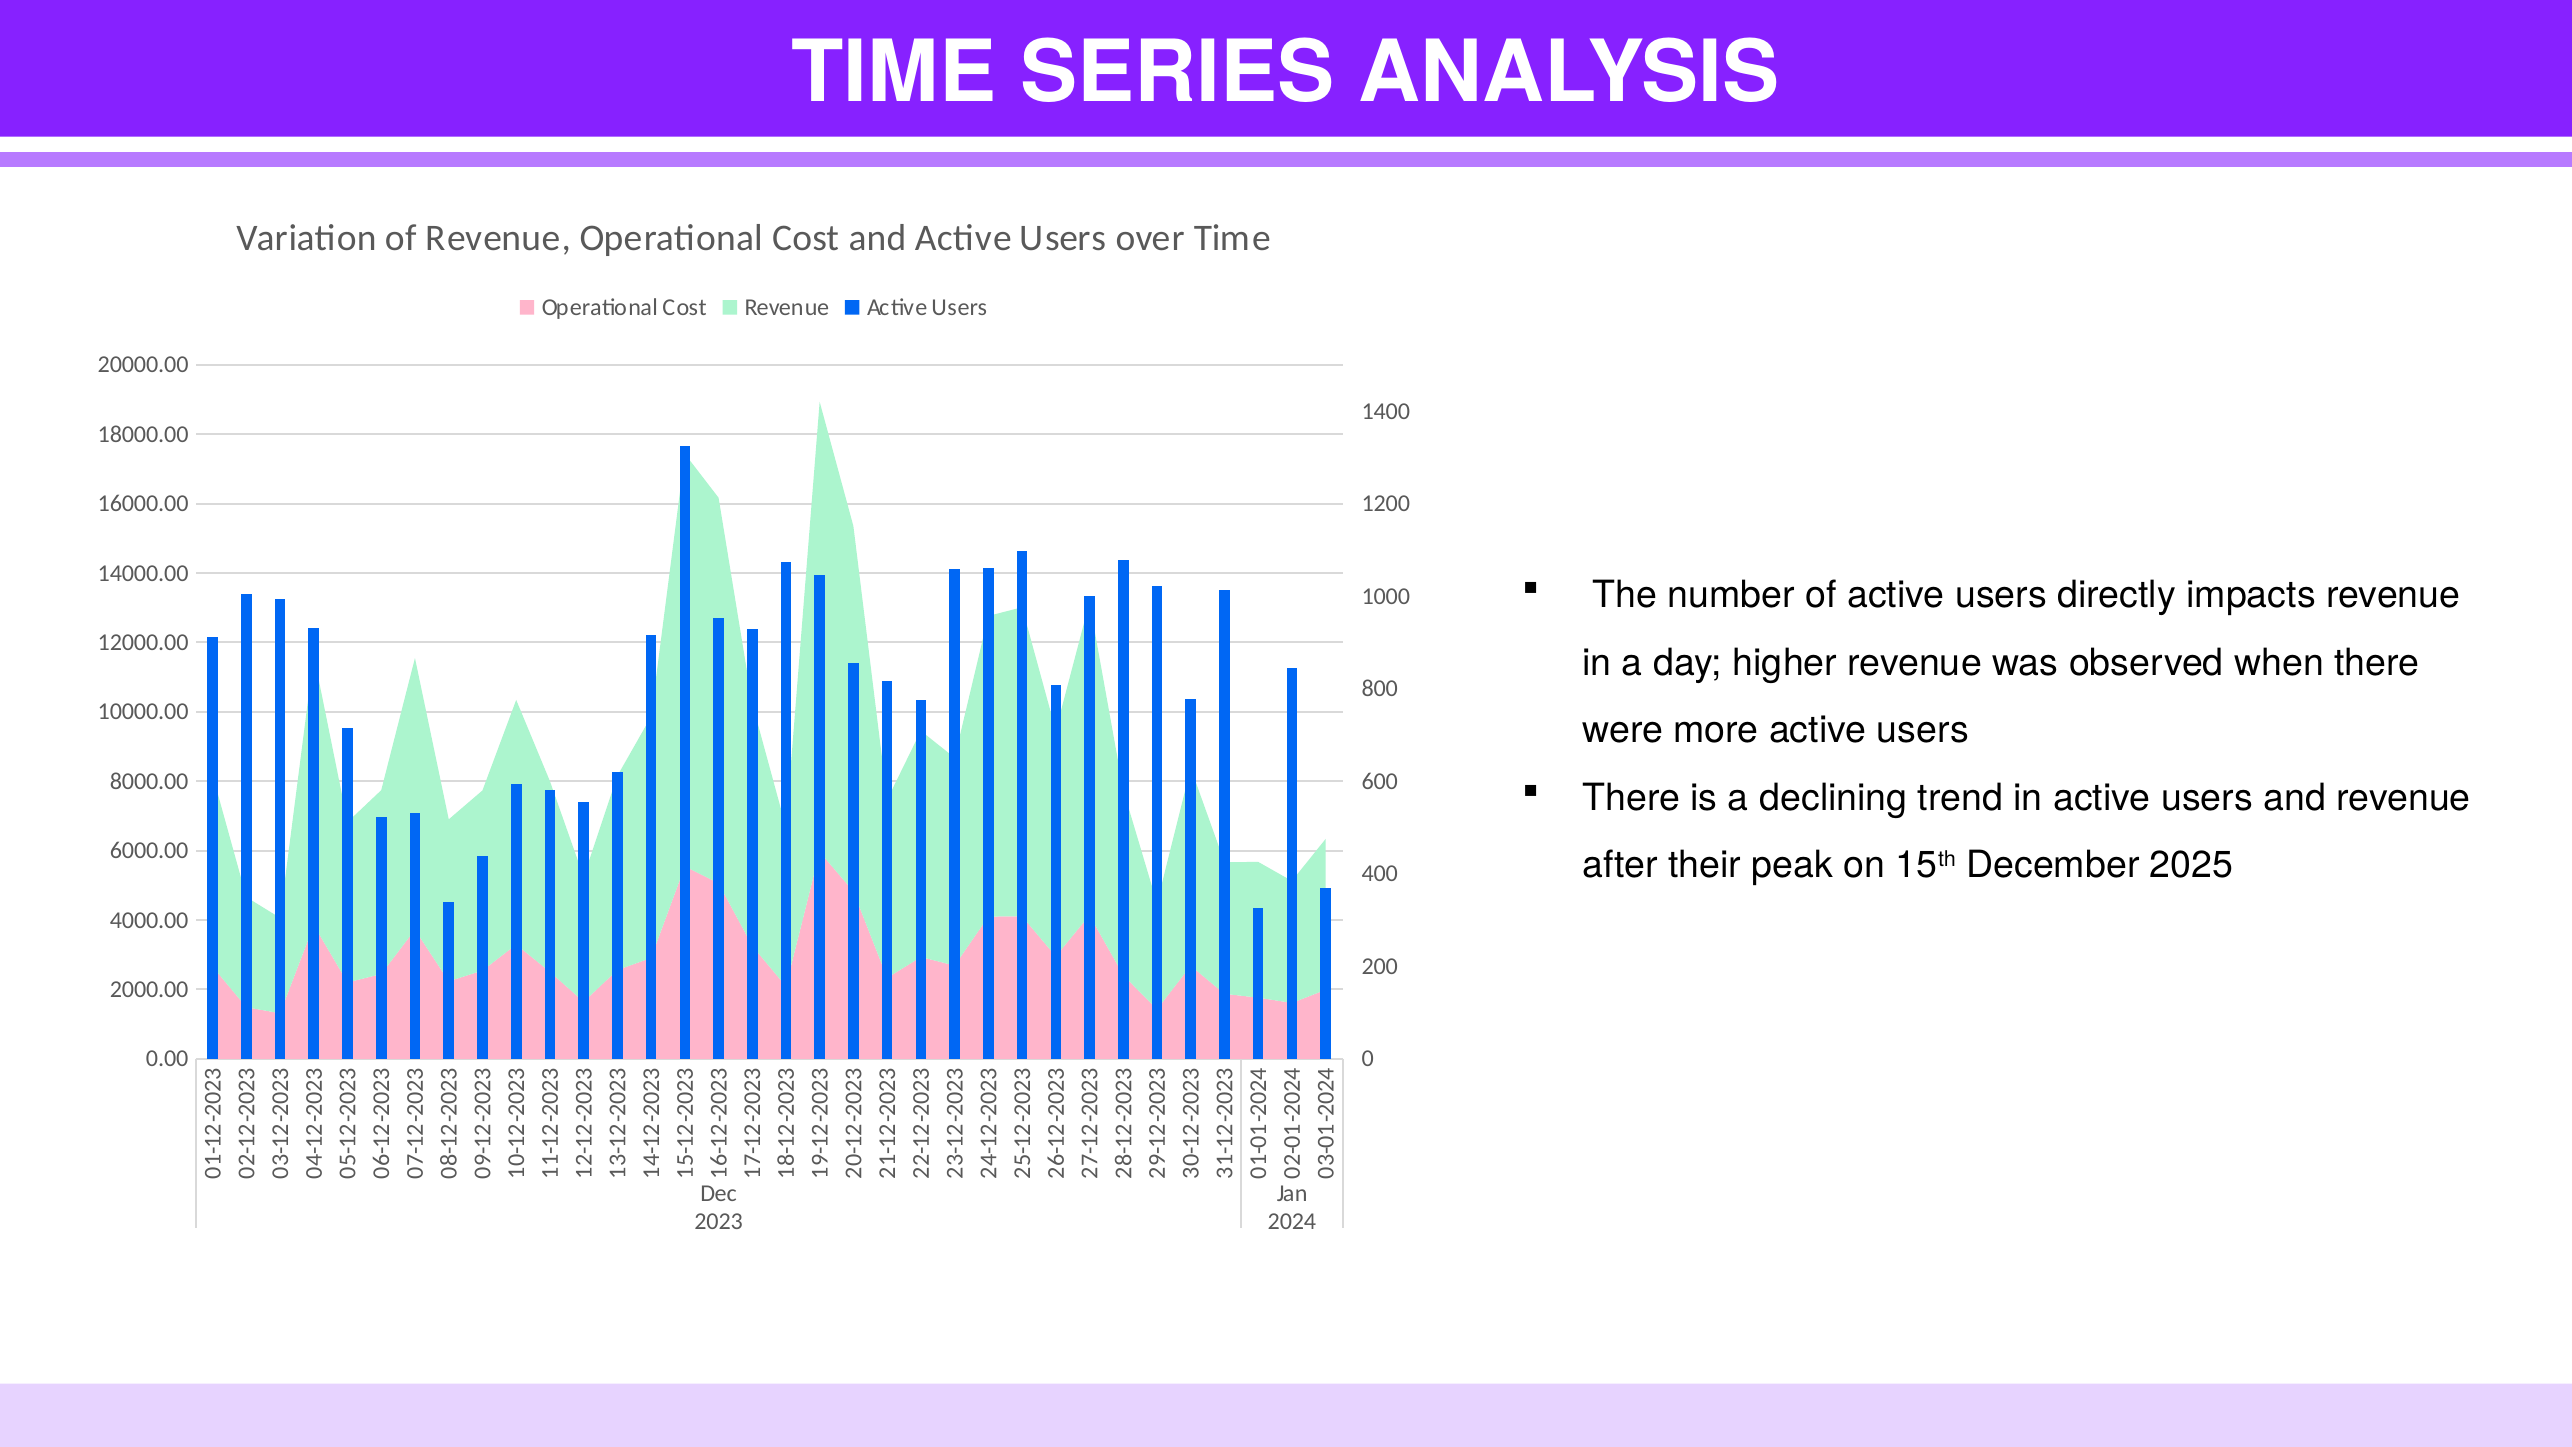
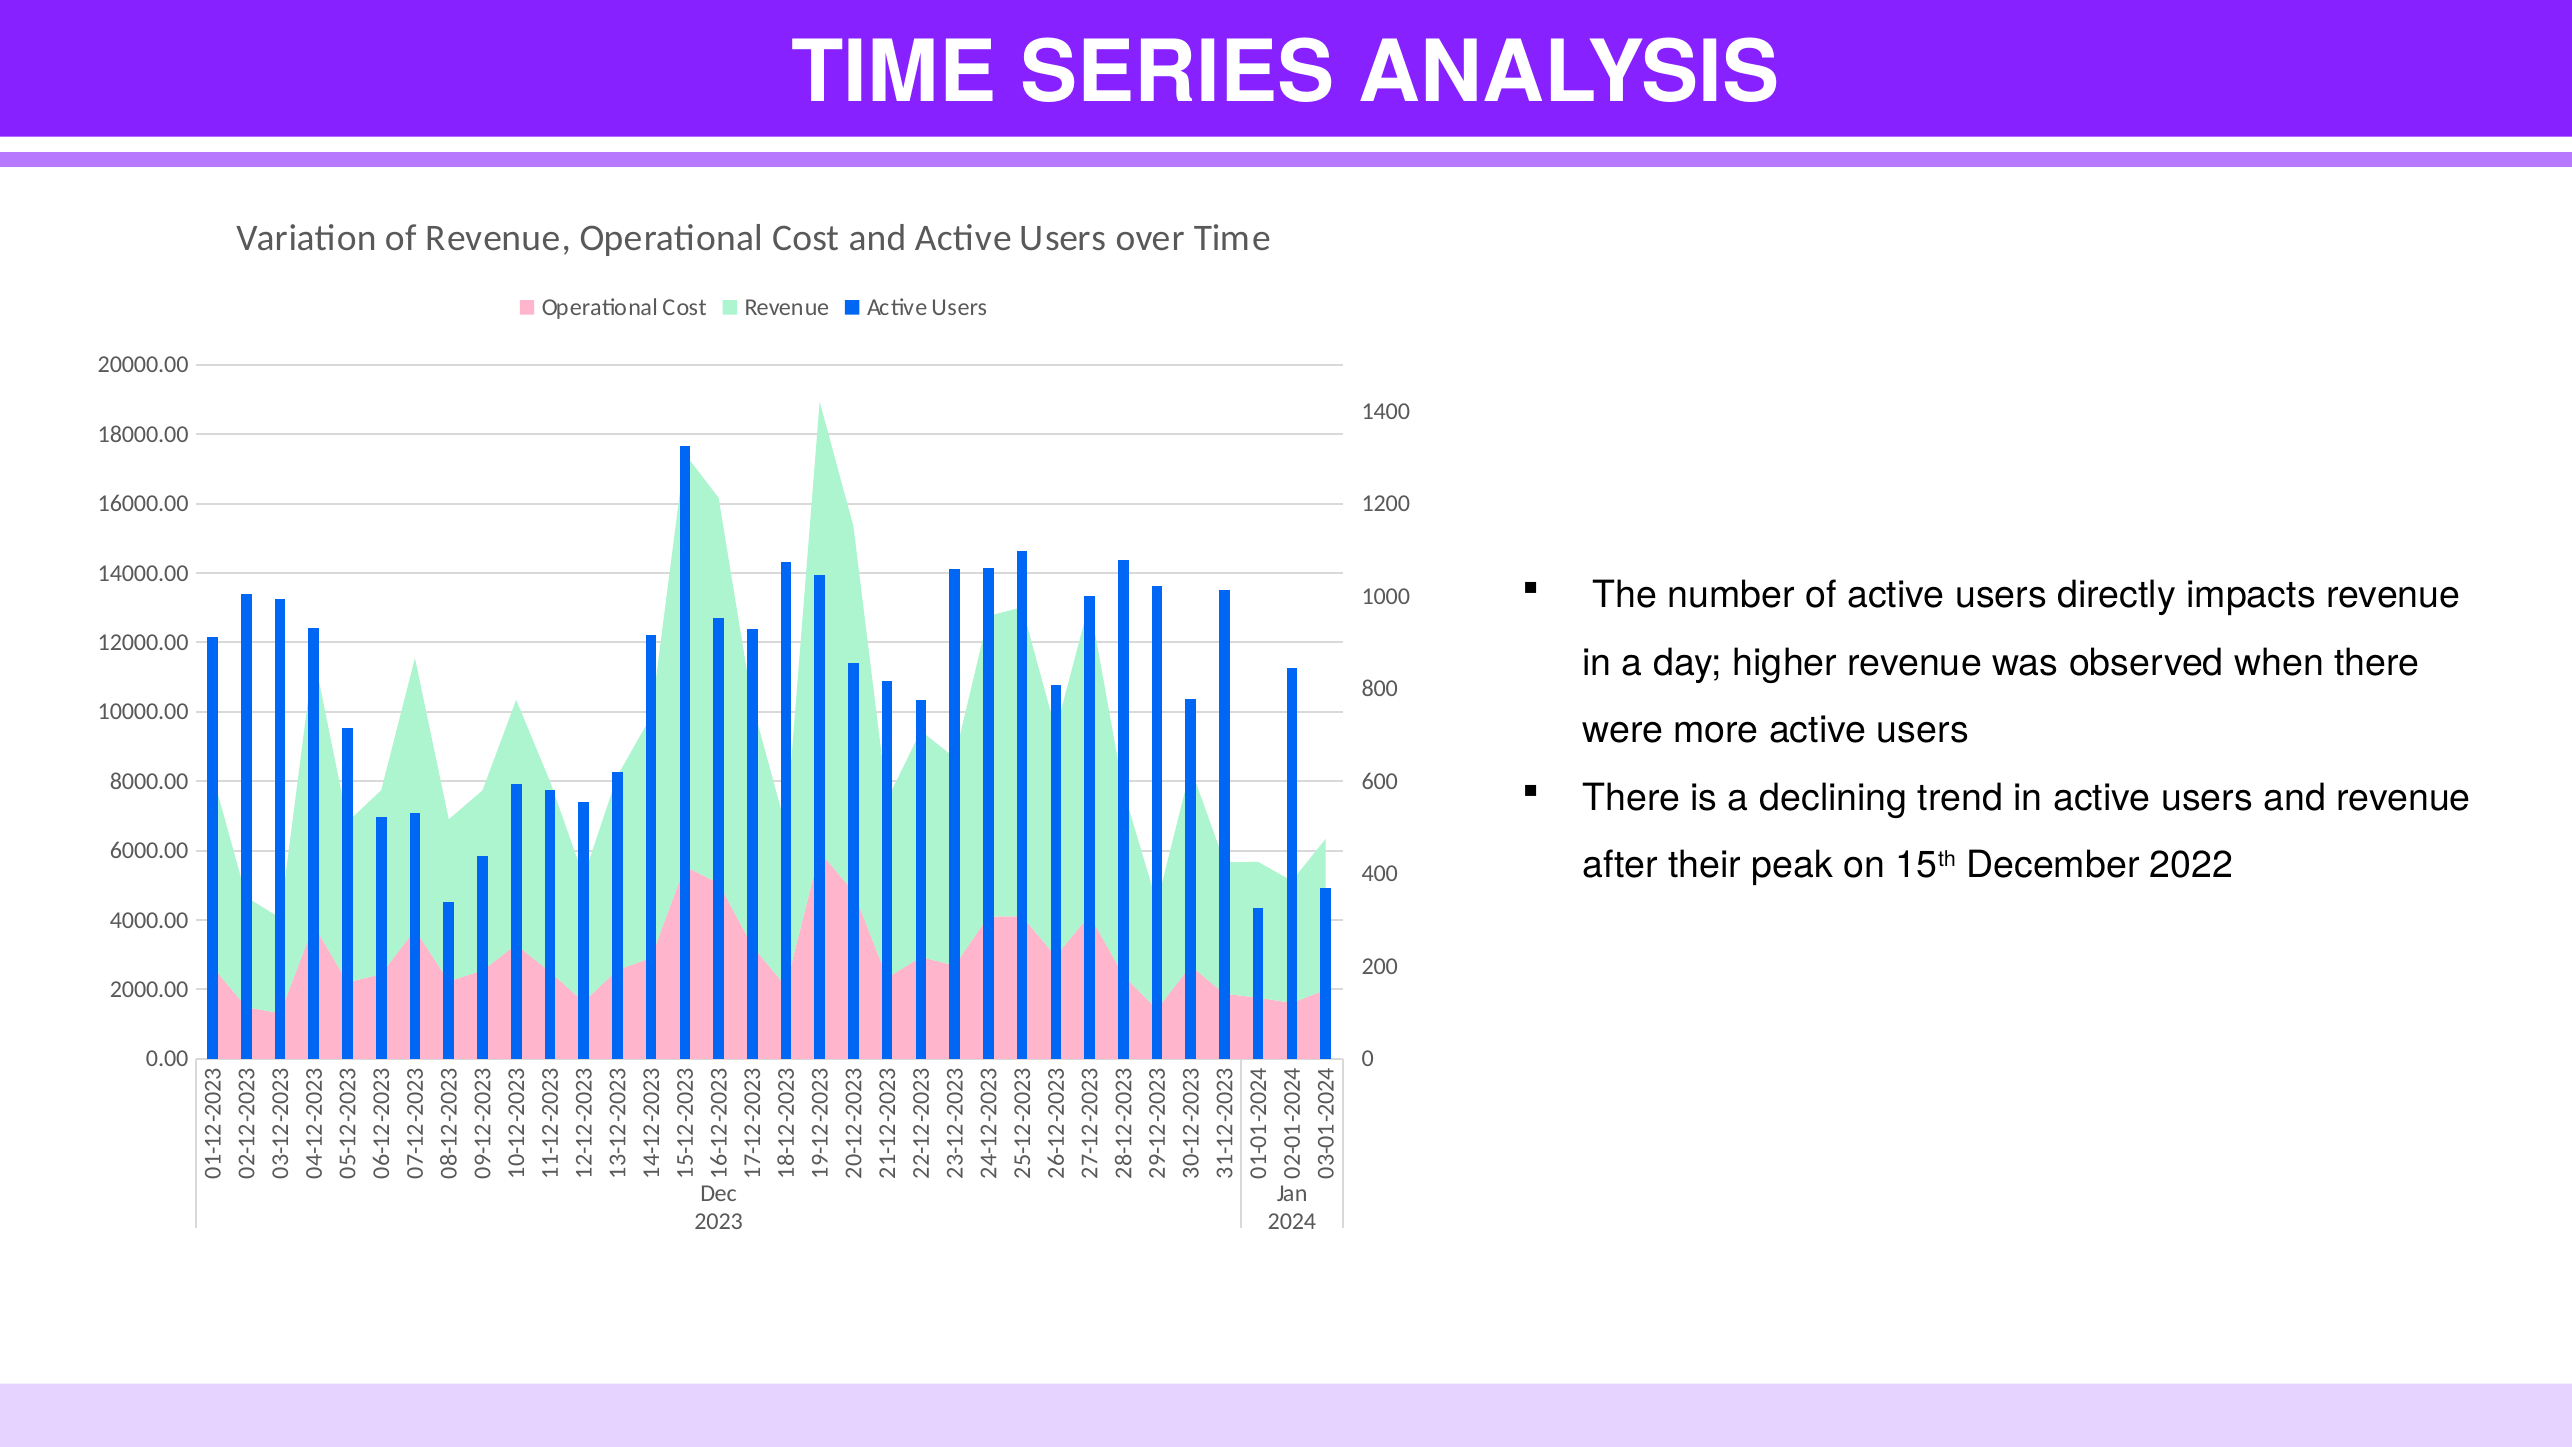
2025: 2025 -> 2022 (2192, 865)
